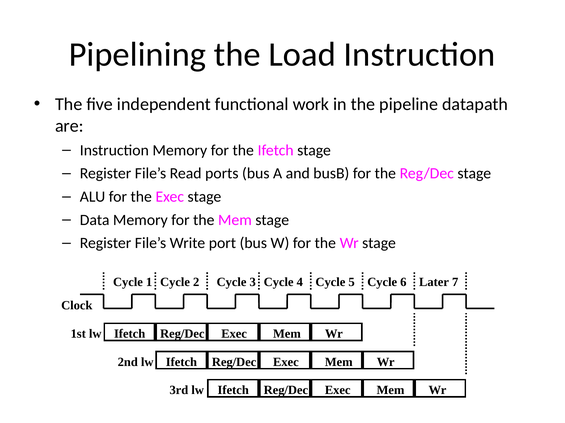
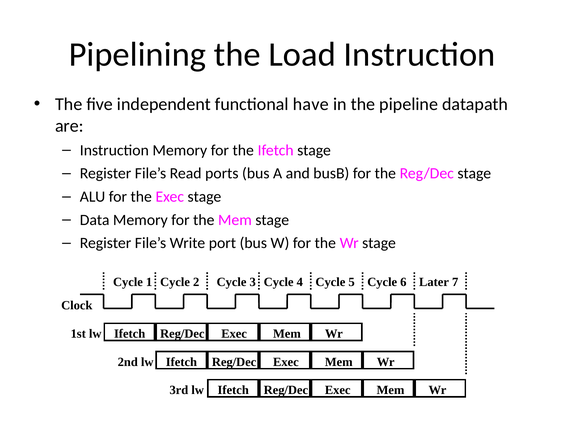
work: work -> have (311, 104)
